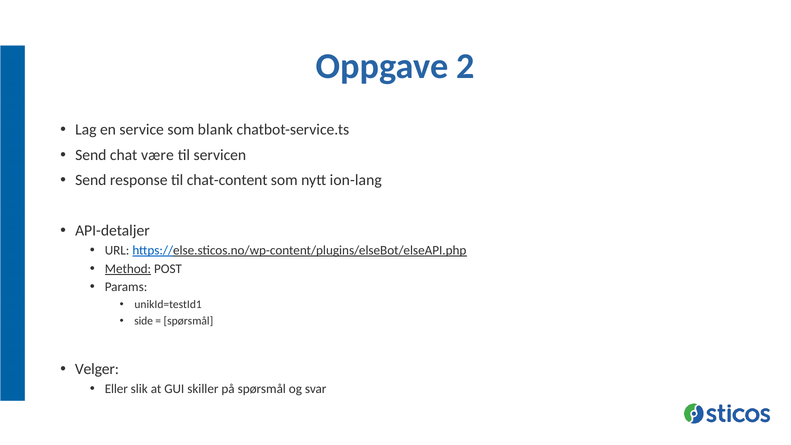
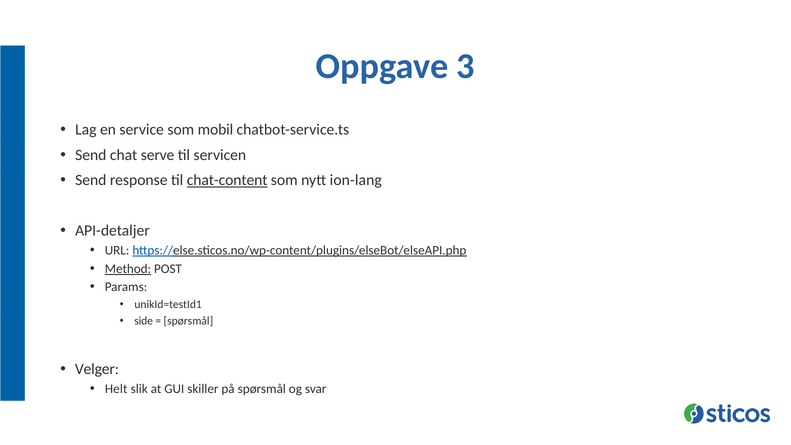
2: 2 -> 3 (466, 66)
blank: blank -> mobil (215, 130)
være: være -> serve (158, 155)
chat-content underline: none -> present (227, 180)
Eller: Eller -> Helt (116, 389)
